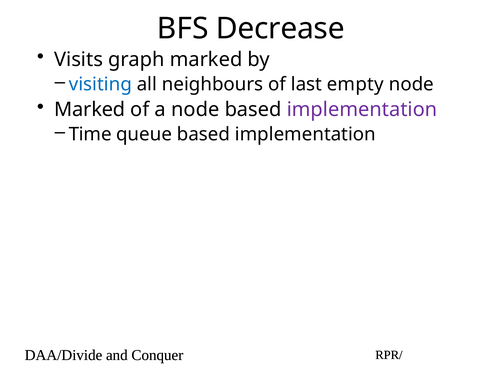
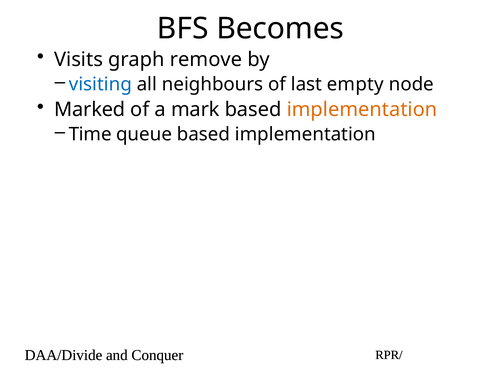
Decrease: Decrease -> Becomes (280, 29)
graph marked: marked -> remove (206, 59)
a node: node -> mark (195, 110)
implementation colour: purple -> orange (362, 110)
